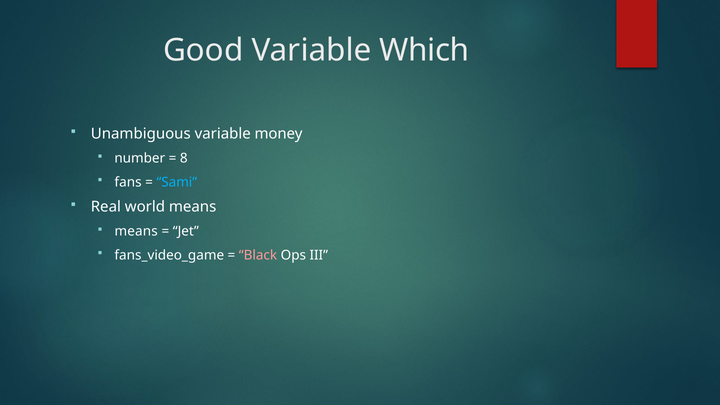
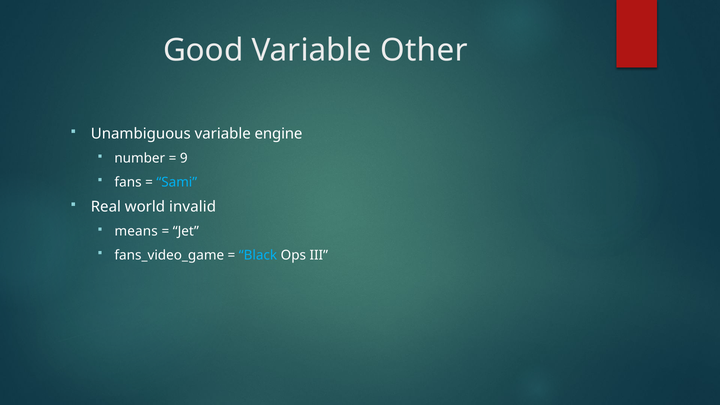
Which: Which -> Other (424, 51)
money: money -> engine (279, 134)
8: 8 -> 9 (184, 159)
world means: means -> invalid (193, 207)
Black colour: pink -> light blue (258, 255)
